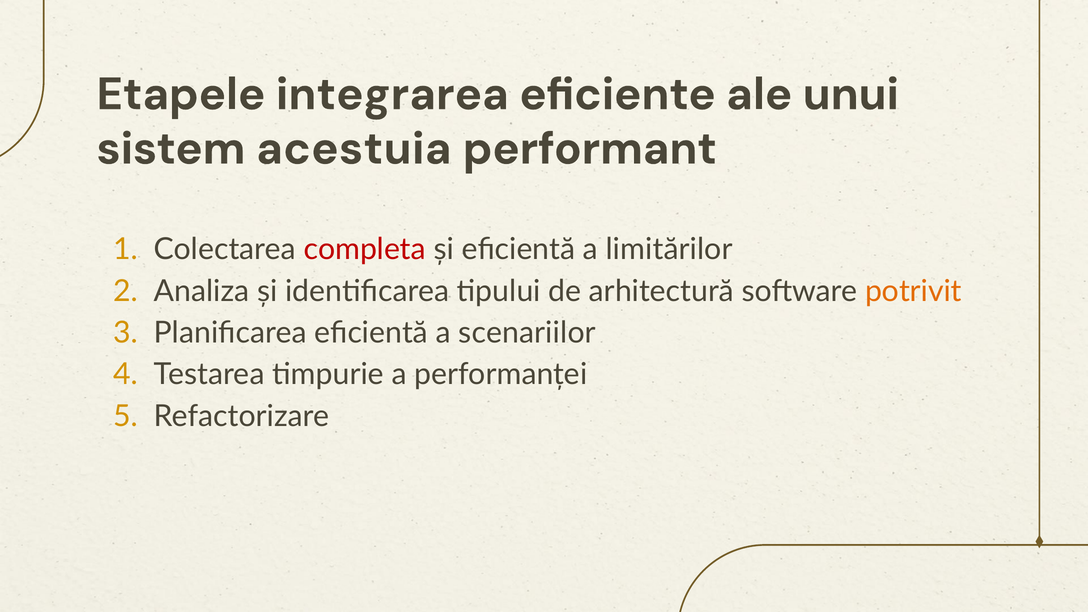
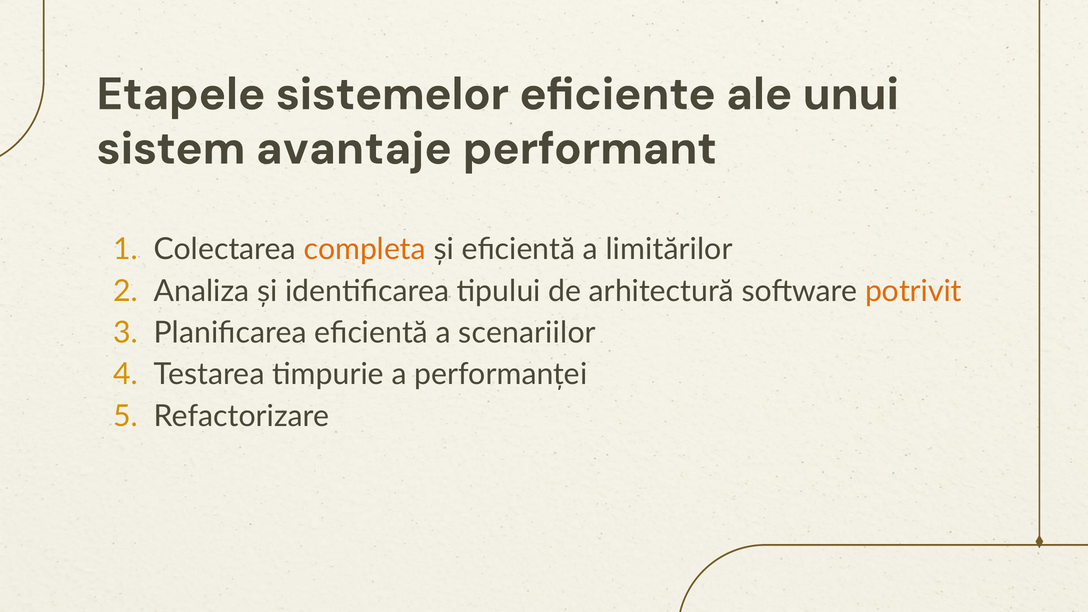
integrarea: integrarea -> sistemelor (392, 94)
acestuia: acestuia -> avantaje (354, 149)
completa colour: red -> orange (365, 249)
